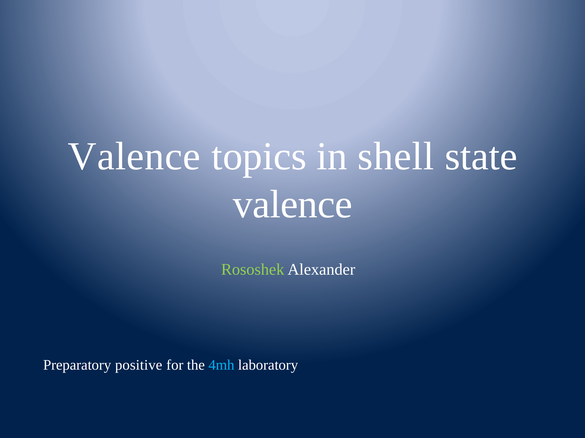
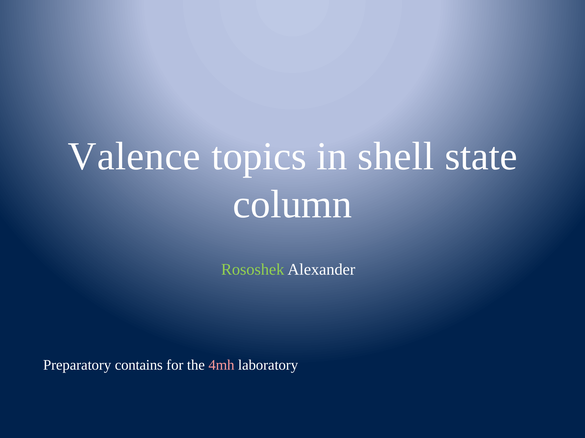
valence: valence -> column (292, 205)
positive: positive -> contains (139, 366)
4mh colour: light blue -> pink (221, 366)
